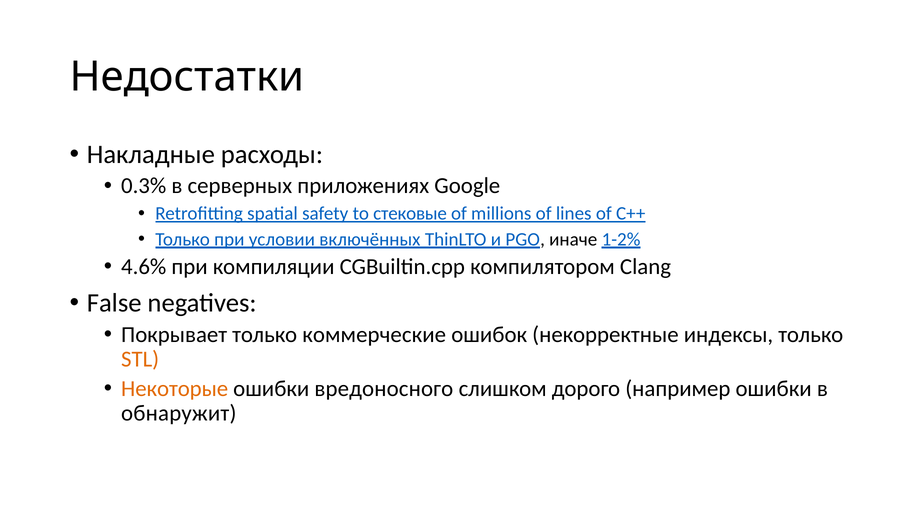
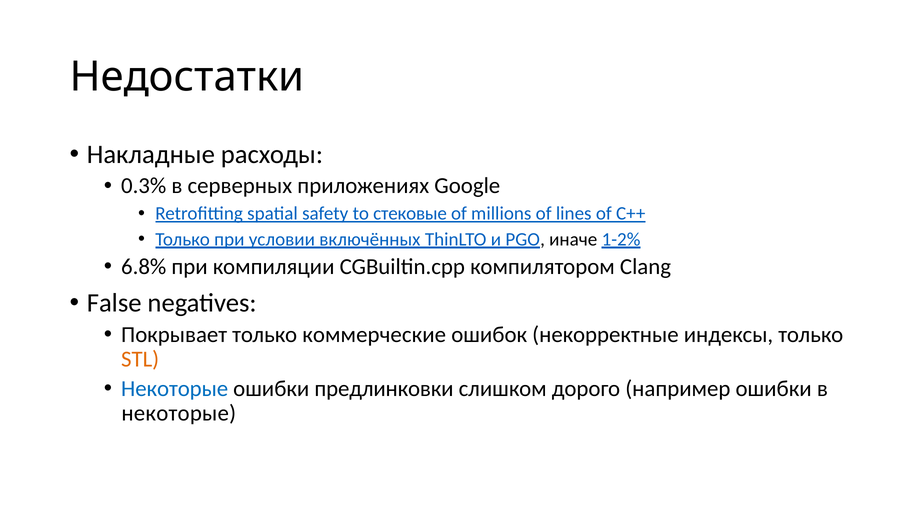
4.6%: 4.6% -> 6.8% (144, 267)
Некоторые colour: orange -> blue (175, 389)
вредоносного: вредоносного -> предлинковки (384, 389)
обнаружит: обнаружит -> некоторые (179, 413)
